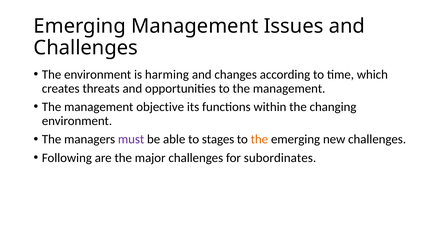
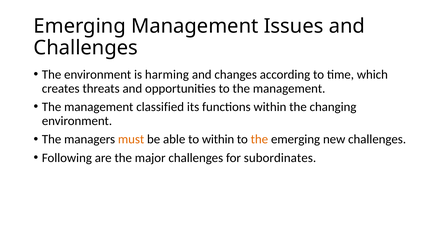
objective: objective -> classified (160, 107)
must colour: purple -> orange (131, 139)
to stages: stages -> within (218, 139)
